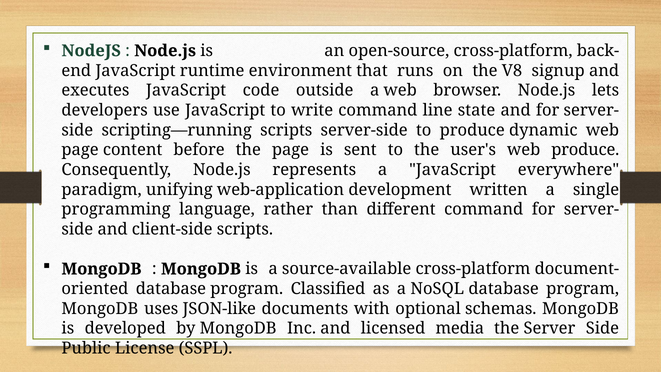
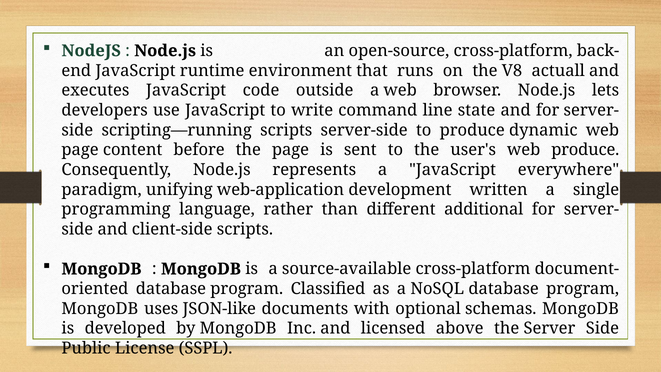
signup: signup -> actuall (558, 71)
different command: command -> additional (484, 209)
media: media -> above (460, 328)
